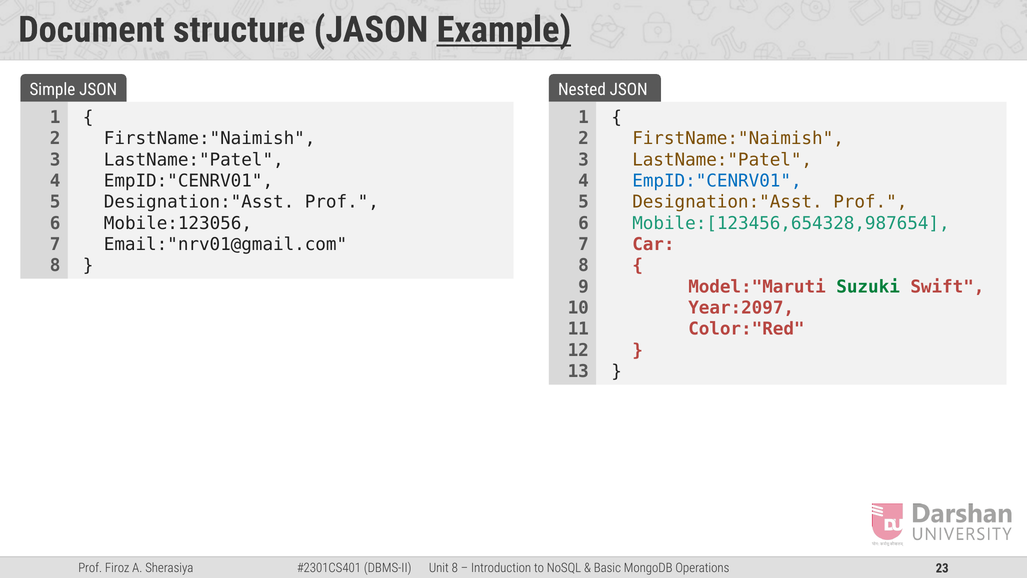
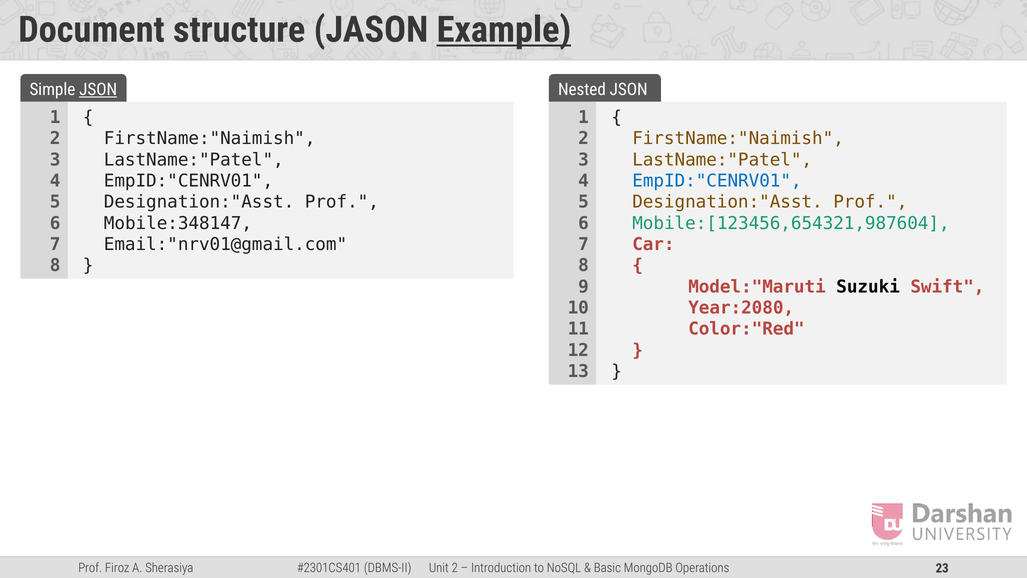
JSON underline: none -> present (98, 90)
Mobile:123056: Mobile:123056 -> Mobile:348147 (178, 223)
Mobile:[123456,654328,987654: Mobile:[123456,654328,987654 -> Mobile:[123456,654321,987604 (791, 223)
Suzuki colour: green -> black (868, 287)
Year:2097: Year:2097 -> Year:2080 (741, 308)
8: 8 -> 2 (455, 568)
